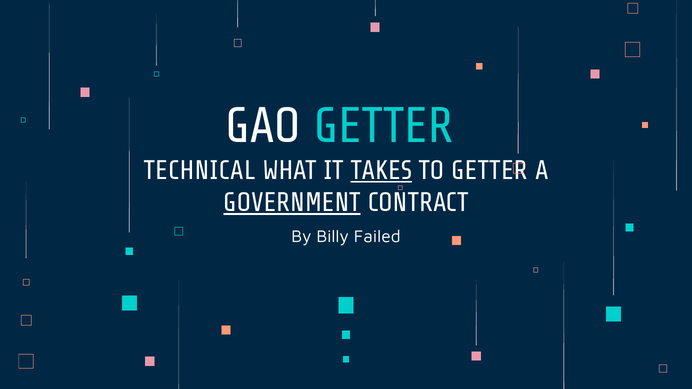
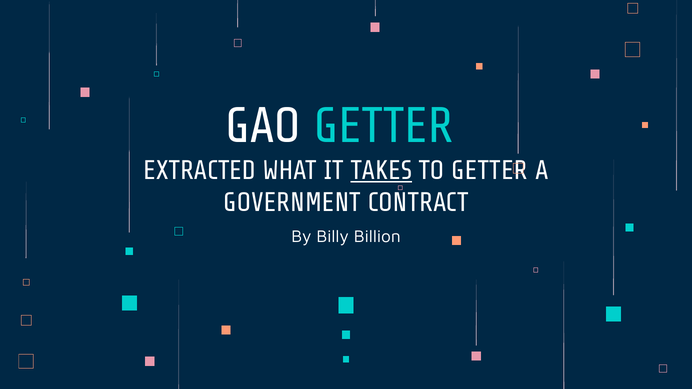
TECHNICAL: TECHNICAL -> EXTRACTED (200, 170)
GOVERNMENT underline: present -> none (292, 203)
Failed: Failed -> Billion (377, 237)
